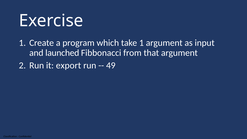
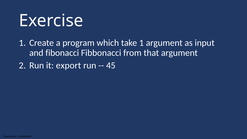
launched: launched -> fibonacci (62, 53)
49: 49 -> 45 (111, 65)
